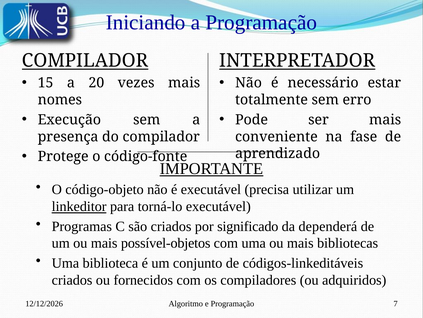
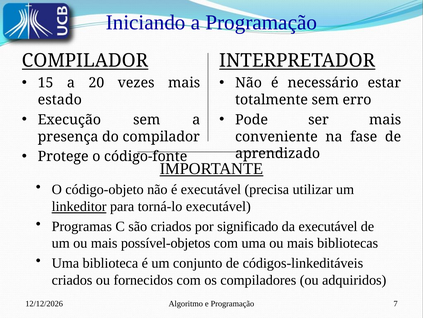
nomes: nomes -> estado (60, 100)
da dependerá: dependerá -> executável (328, 226)
